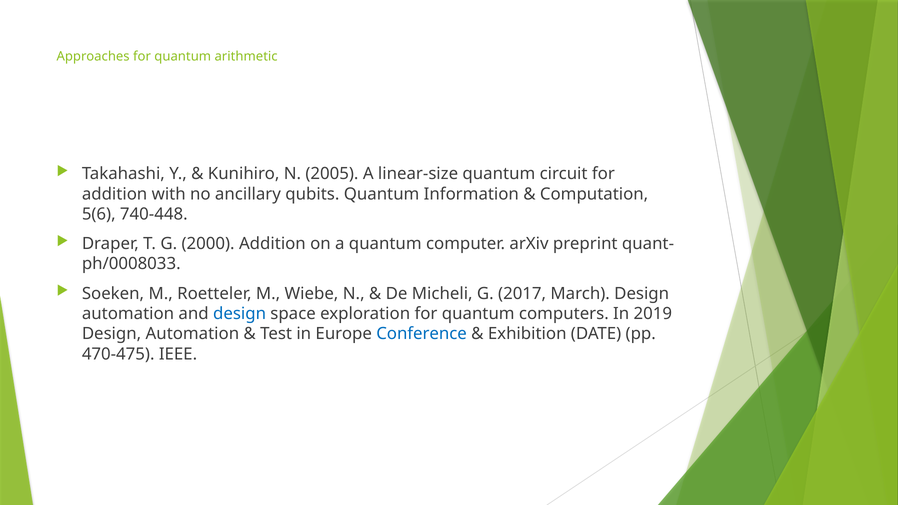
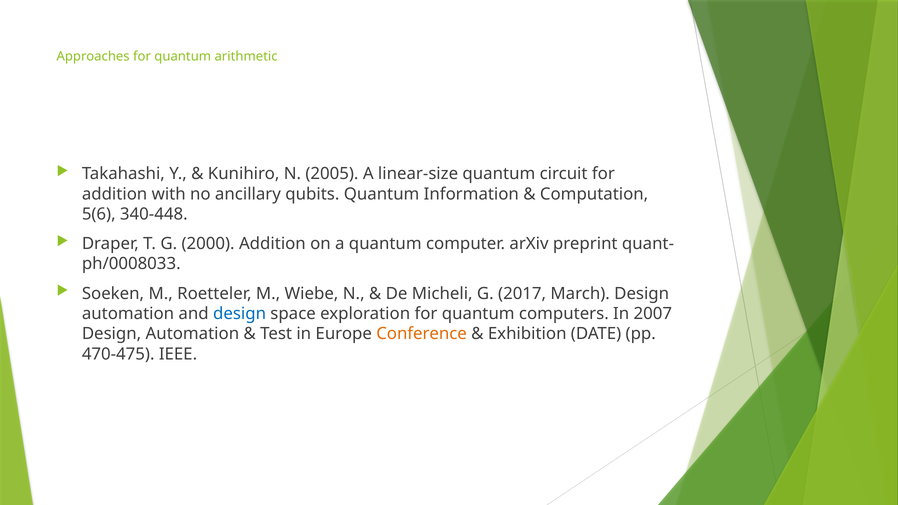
740-448: 740-448 -> 340-448 (154, 214)
2019: 2019 -> 2007 (653, 314)
Conference colour: blue -> orange (422, 334)
